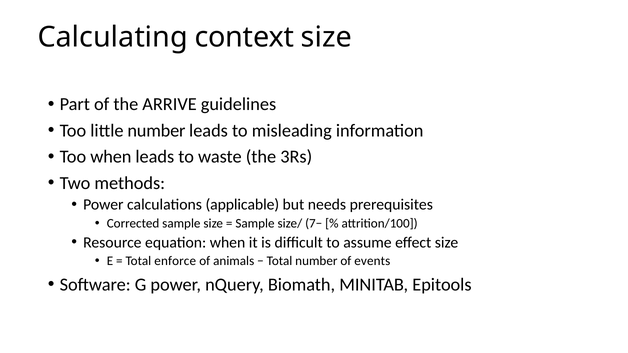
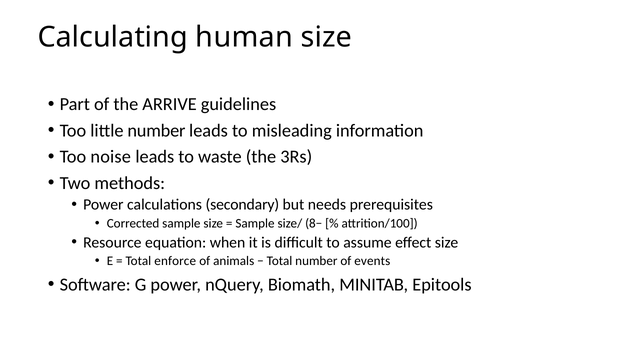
context: context -> human (244, 37)
Too when: when -> noise (111, 157)
applicable: applicable -> secondary (242, 205)
7−: 7− -> 8− (314, 224)
